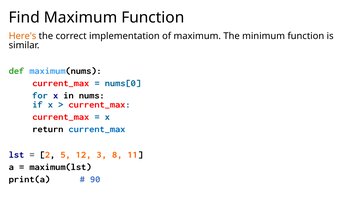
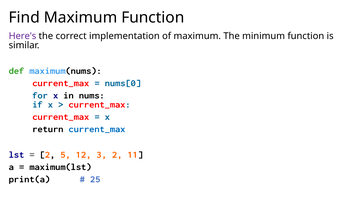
Here's colour: orange -> purple (23, 36)
3 8: 8 -> 2 (117, 155)
90: 90 -> 25 (95, 179)
